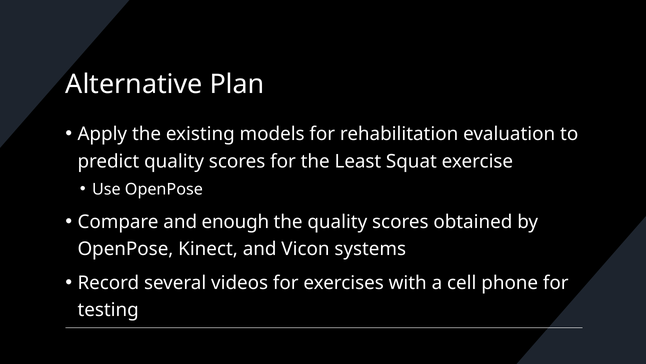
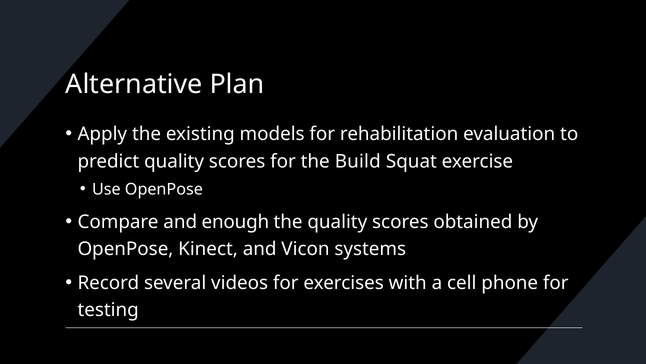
Least: Least -> Build (358, 161)
